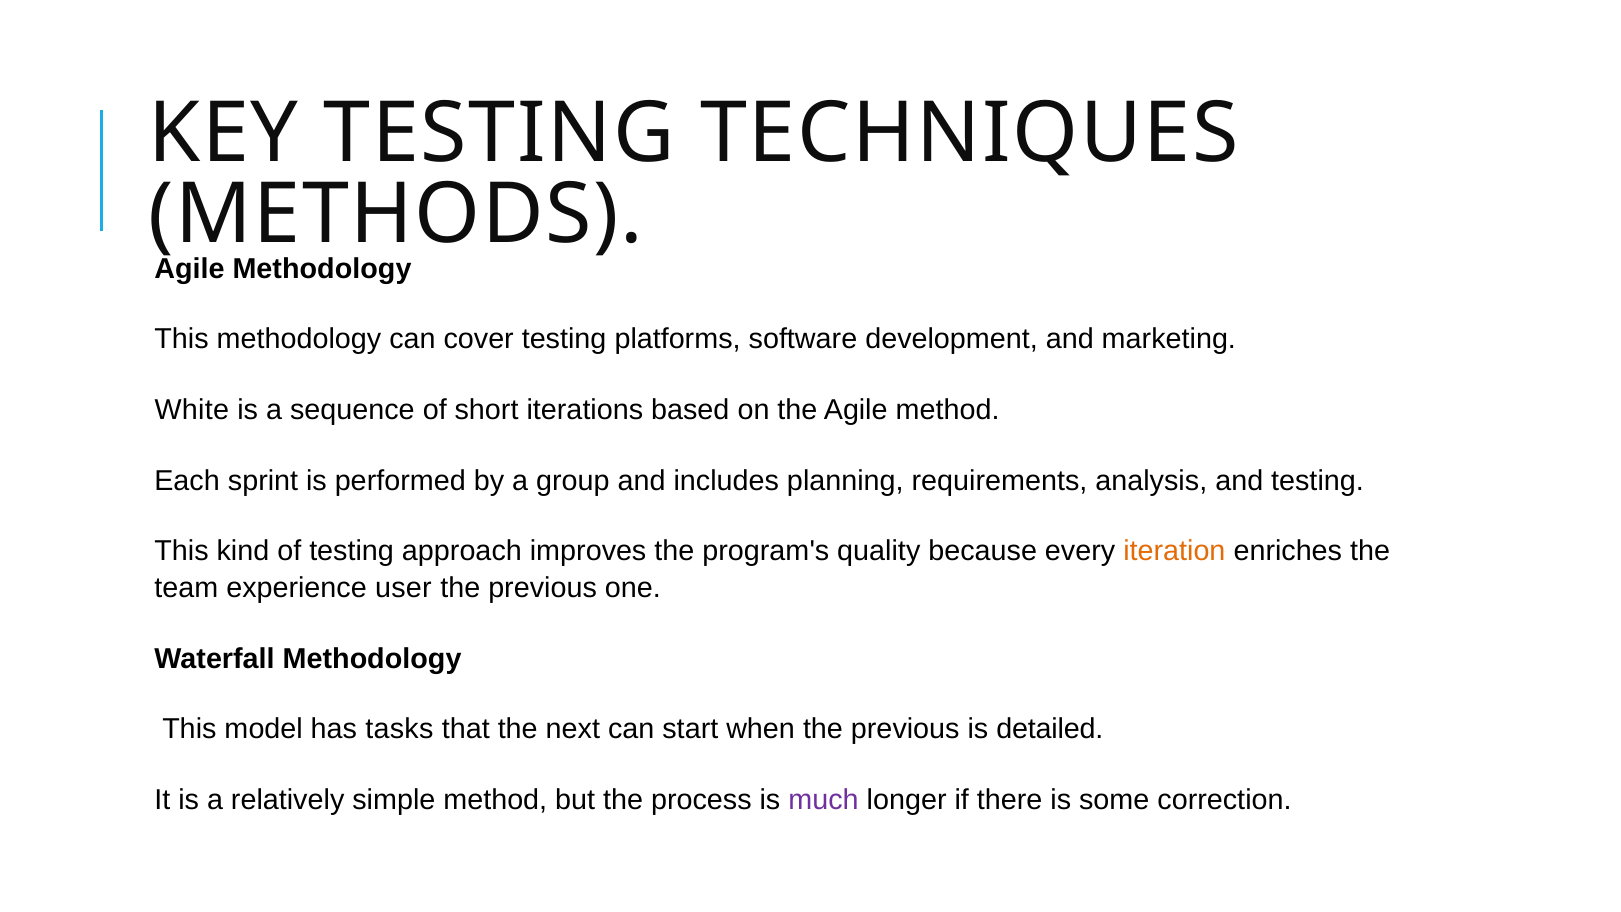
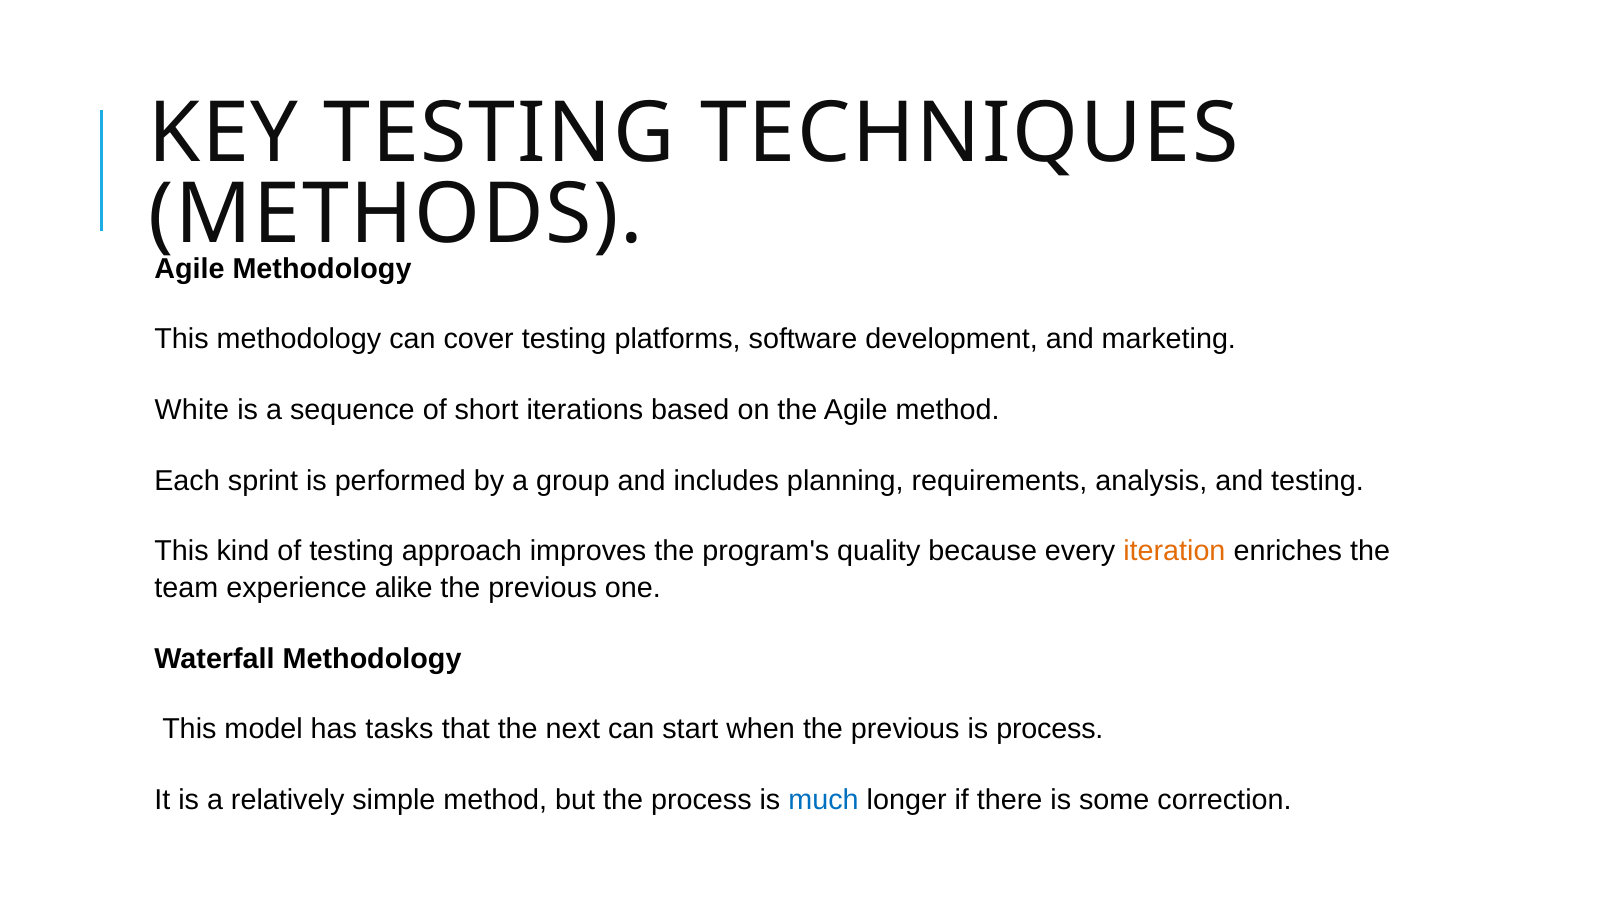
user: user -> alike (404, 588)
is detailed: detailed -> process (1050, 729)
much colour: purple -> blue (824, 800)
